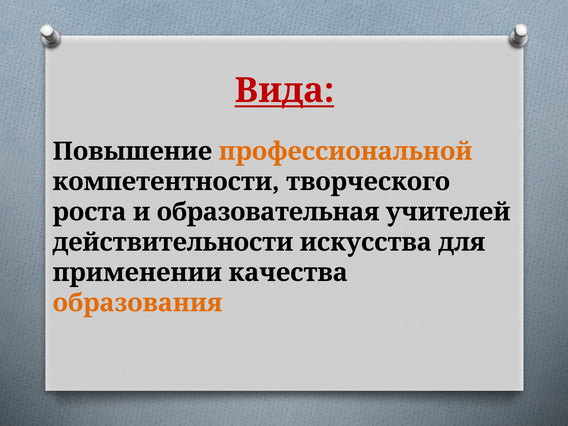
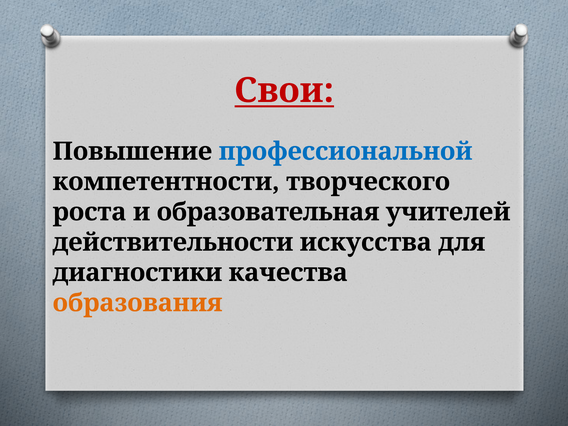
Вида: Вида -> Свои (284, 91)
профессиональной colour: orange -> blue (346, 151)
применении: применении -> диагностики (137, 273)
